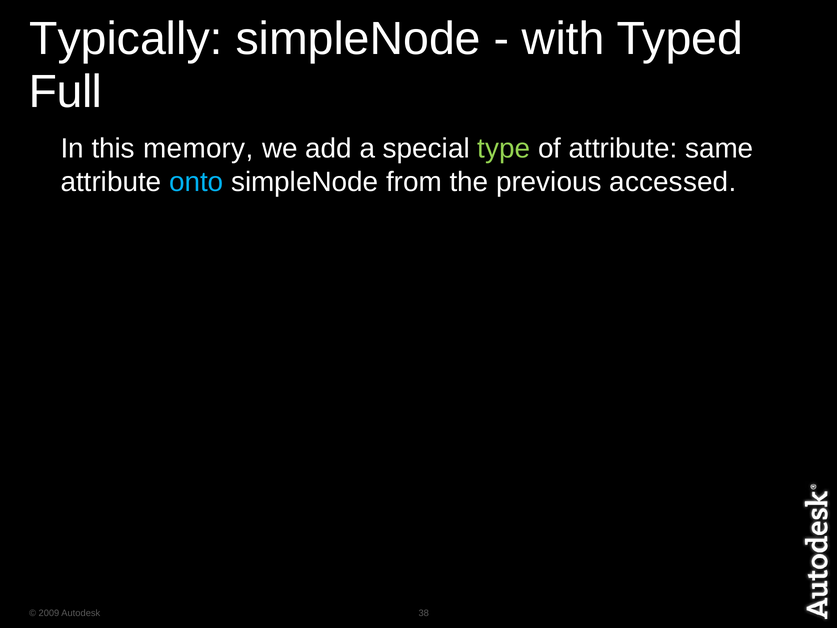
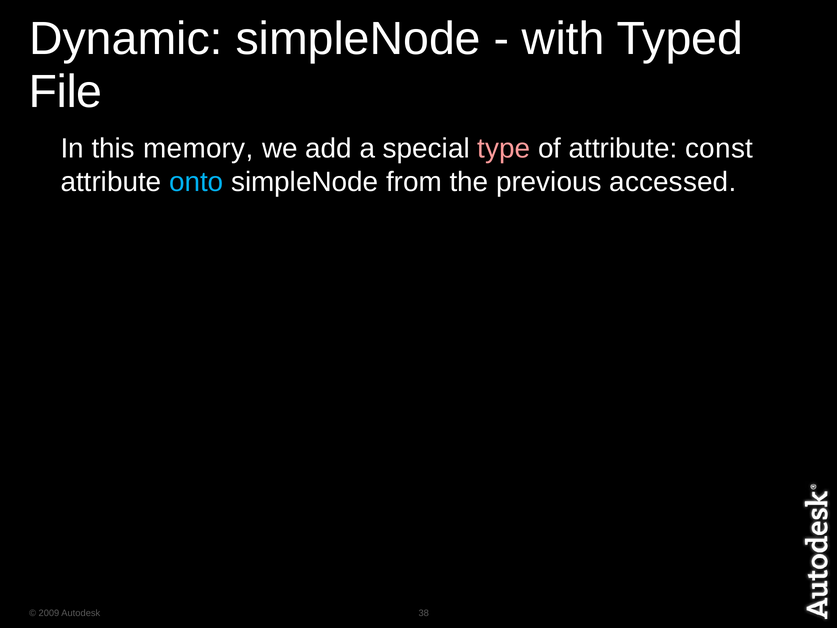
Typically: Typically -> Dynamic (126, 39)
Full: Full -> File (66, 92)
type colour: light green -> pink (504, 148)
same: same -> const (719, 148)
